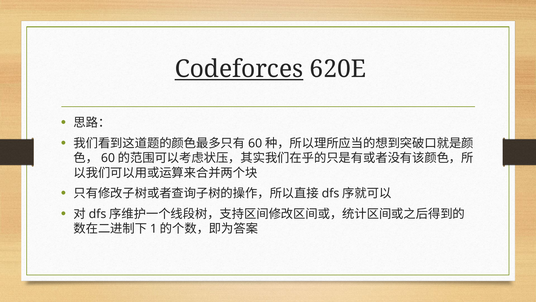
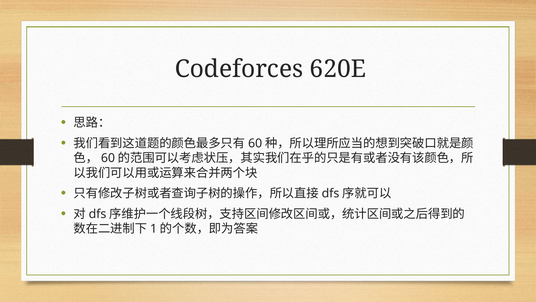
Codeforces underline: present -> none (239, 69)
